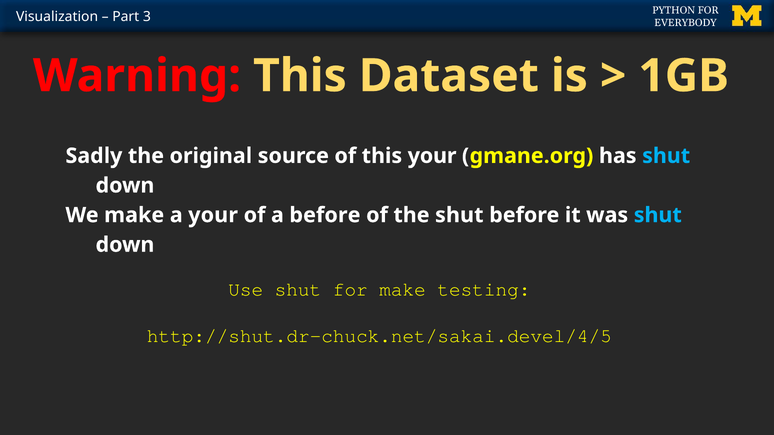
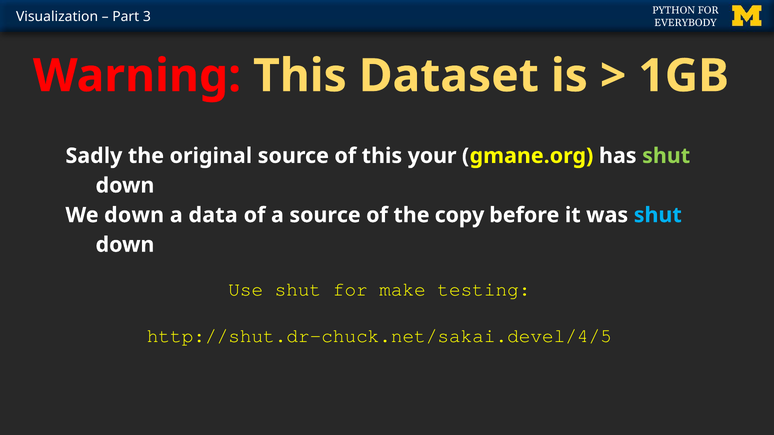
shut colour: light blue -> light green (666, 156)
We make: make -> down (134, 215)
a your: your -> data (213, 215)
a before: before -> source (325, 215)
the shut: shut -> copy (459, 215)
